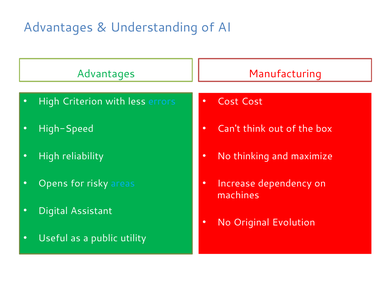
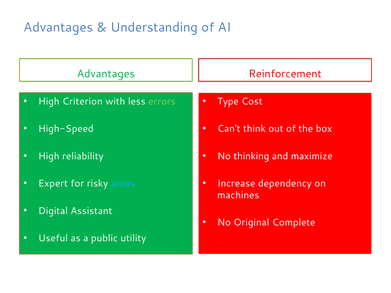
Manufacturing: Manufacturing -> Reinforcement (285, 74)
errors colour: light blue -> light green (162, 101)
Cost: Cost -> Type (228, 101)
Opens: Opens -> Expert (53, 184)
Evolution: Evolution -> Complete (294, 223)
